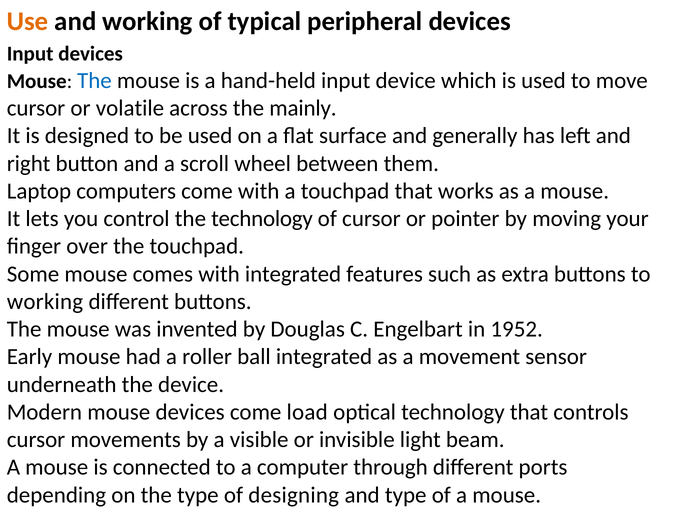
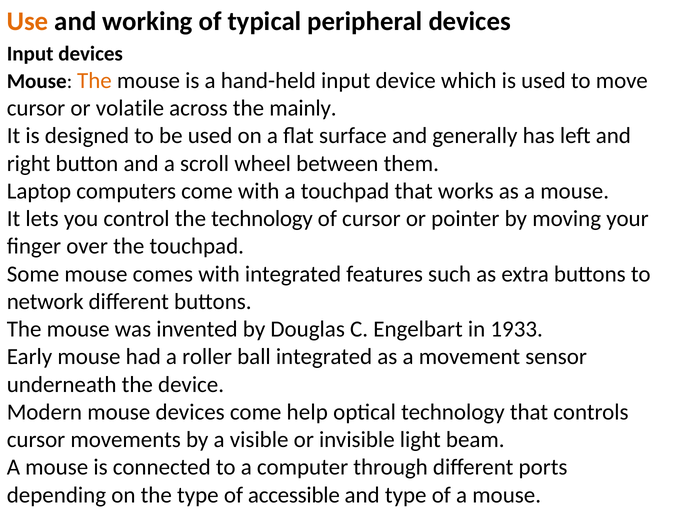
The colour: blue -> orange (94, 80)
working: working -> network (45, 301)
1952: 1952 -> 1933 (517, 329)
load: load -> help (307, 412)
designing: designing -> accessible (294, 494)
